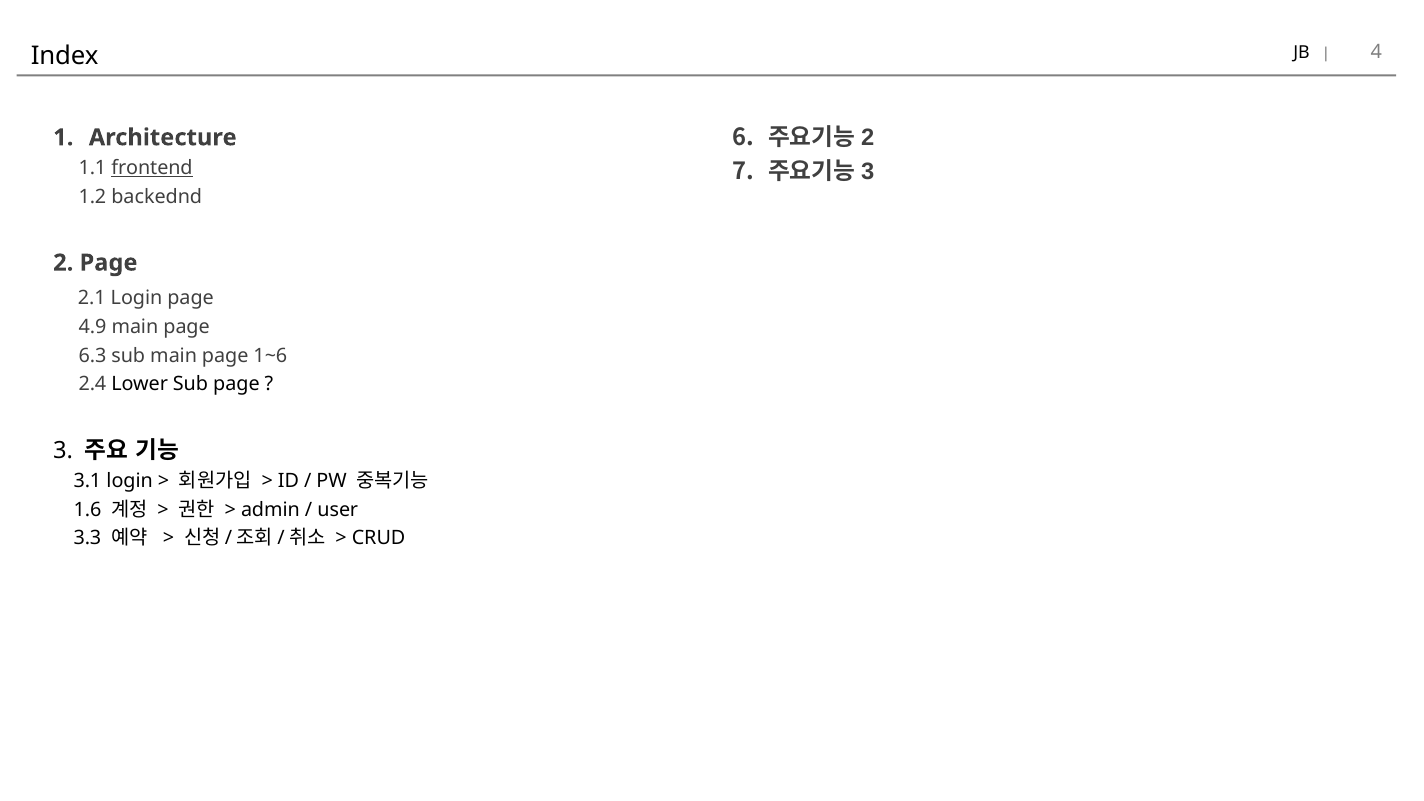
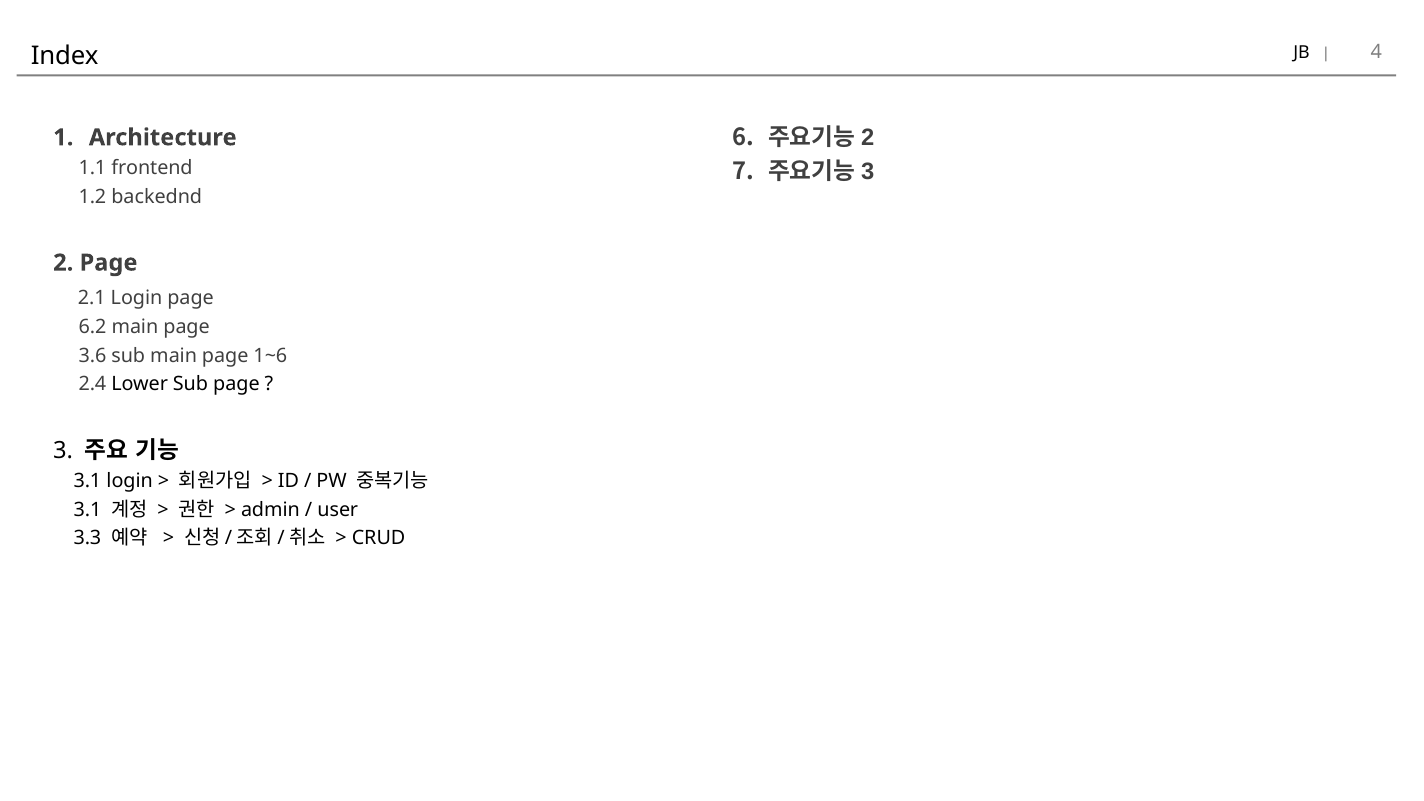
frontend underline: present -> none (152, 168)
4.9: 4.9 -> 6.2 (93, 327)
6.3: 6.3 -> 3.6 (92, 356)
1.6: 1.6 -> 3.1 (88, 510)
